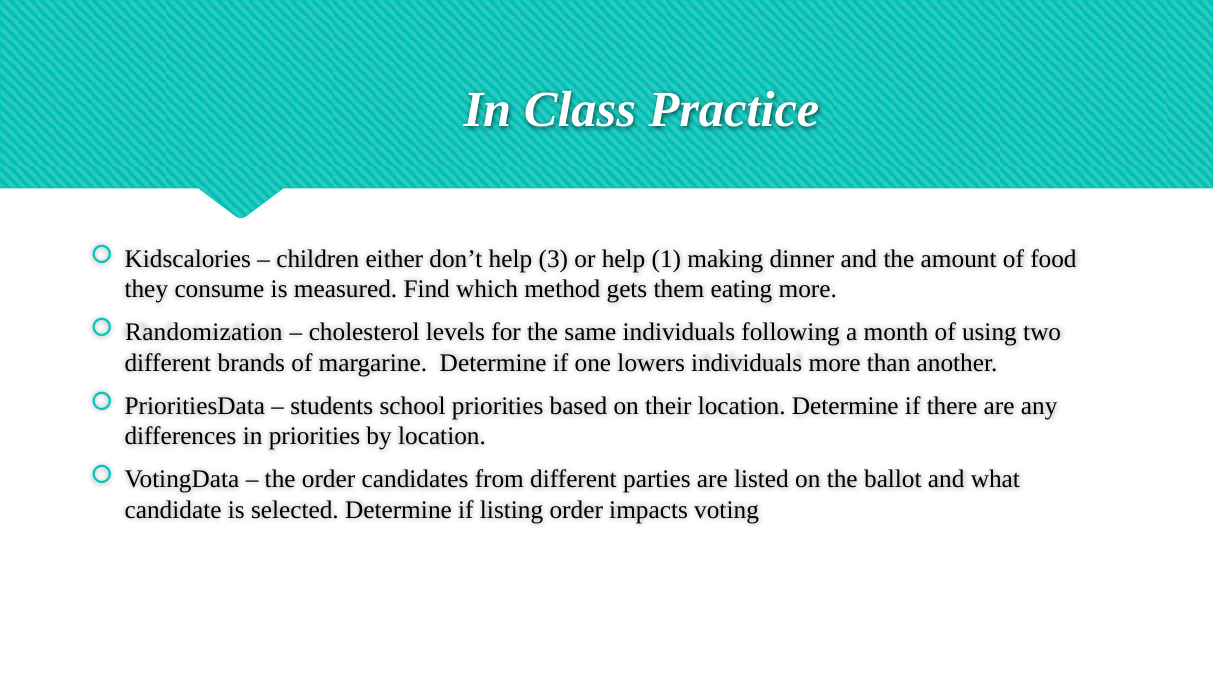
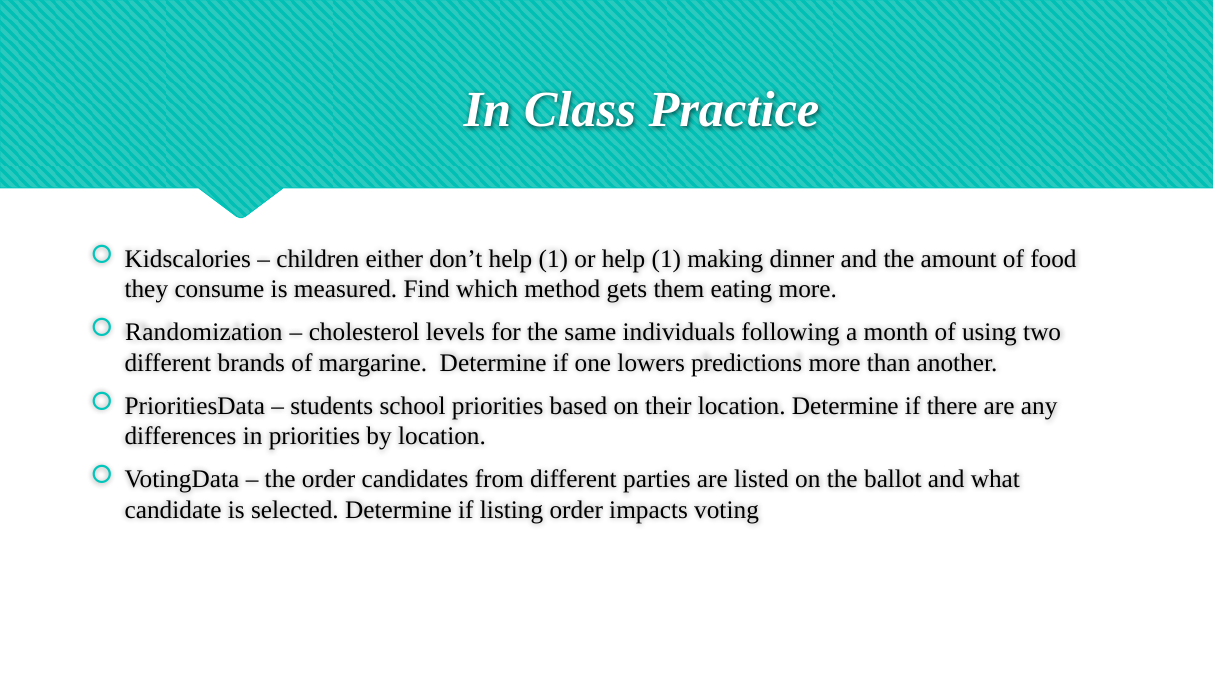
don’t help 3: 3 -> 1 (553, 259)
lowers individuals: individuals -> predictions (747, 363)
